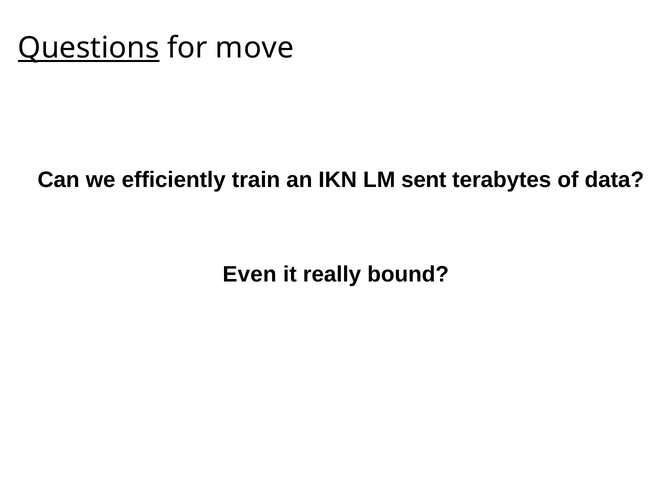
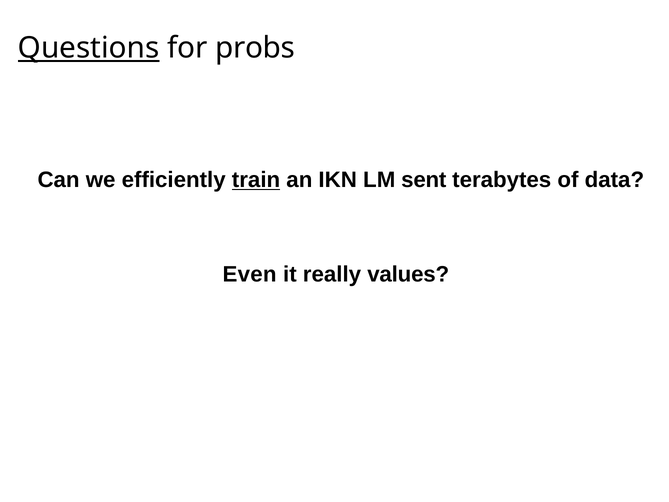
move: move -> probs (255, 48)
train underline: none -> present (256, 180)
bound: bound -> values (408, 274)
